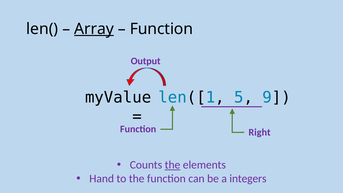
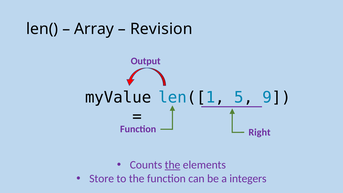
Array underline: present -> none (94, 29)
Function: Function -> Revision (161, 29)
Hand: Hand -> Store (102, 179)
